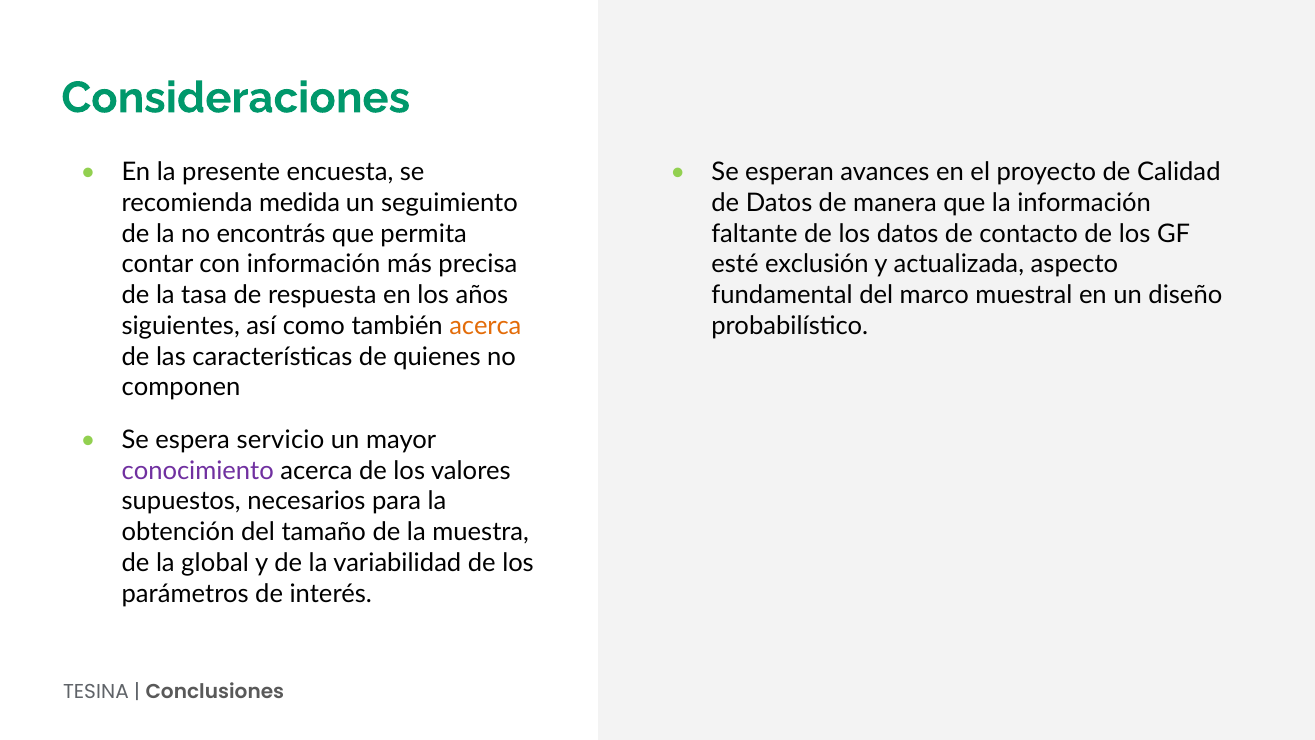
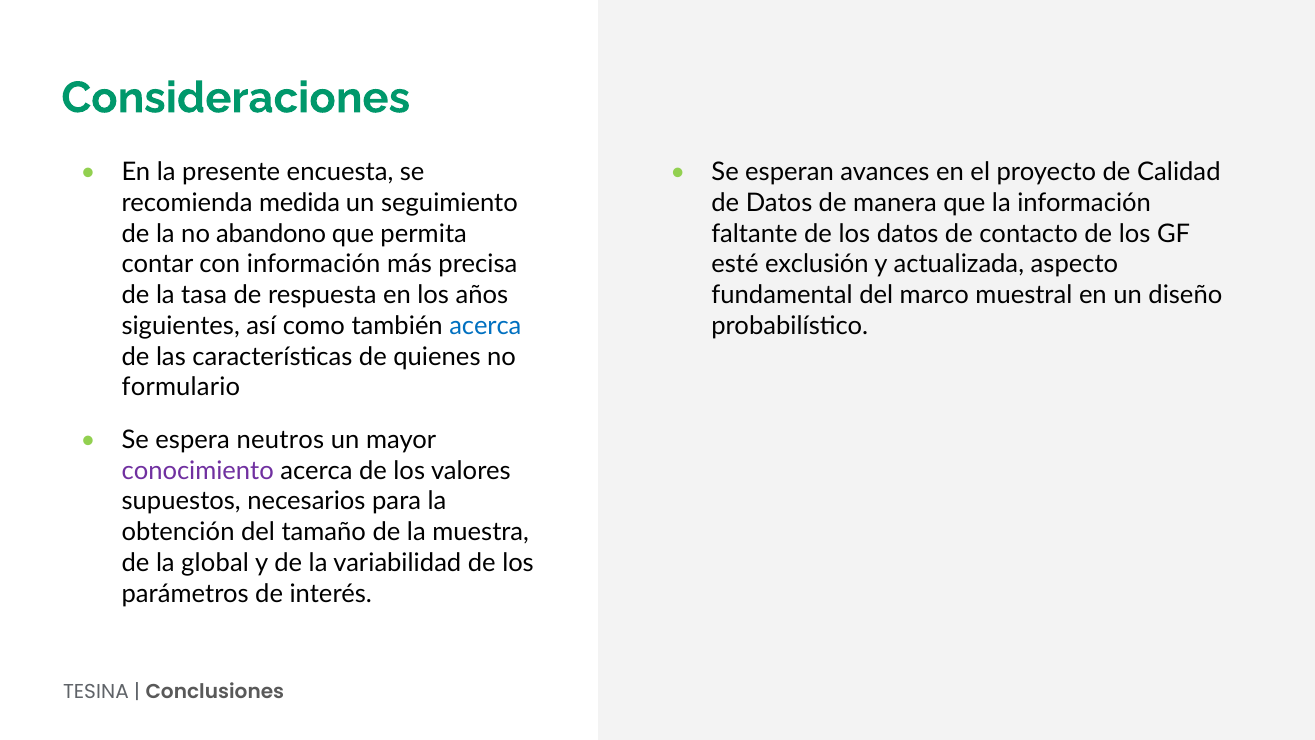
encontrás: encontrás -> abandono (271, 234)
acerca colour: orange -> blue (485, 326)
componen: componen -> formulario (181, 387)
servicio: servicio -> neutros (280, 440)
